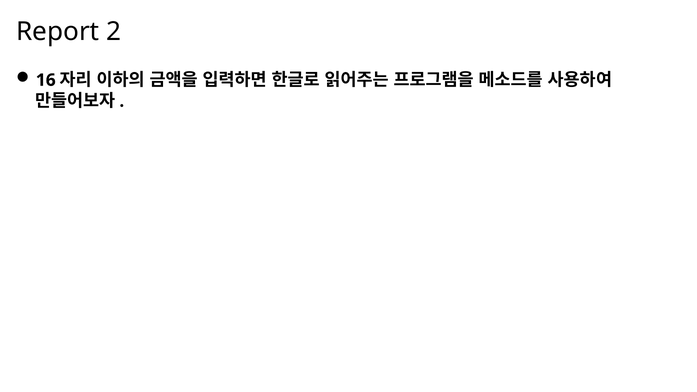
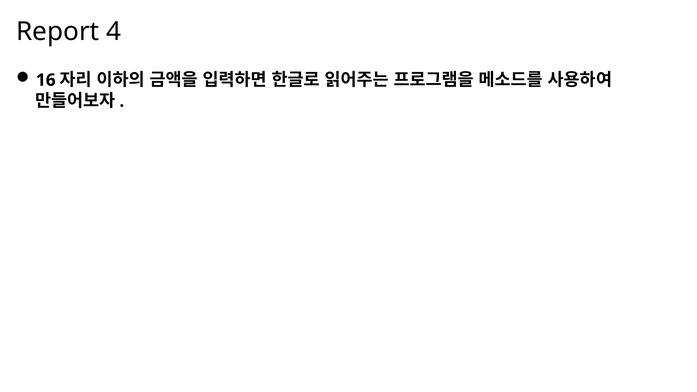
2: 2 -> 4 (114, 32)
